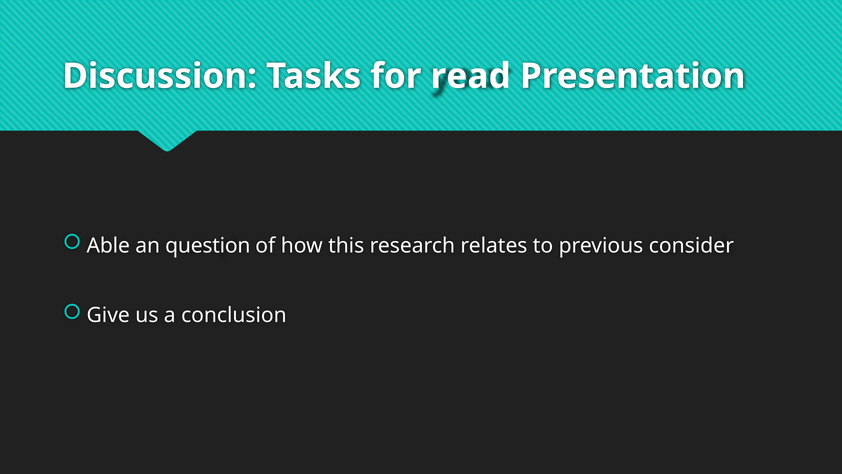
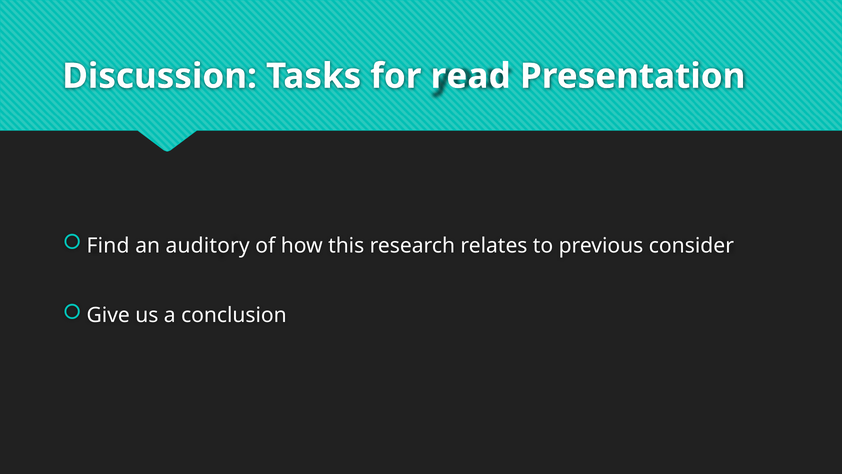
Able: Able -> Find (108, 246)
question: question -> auditory (208, 246)
